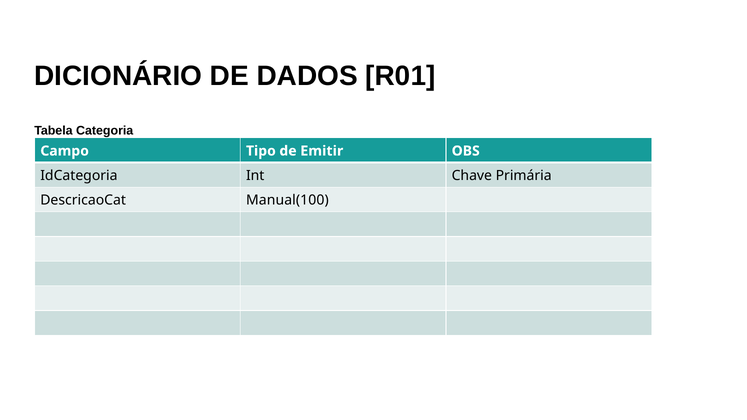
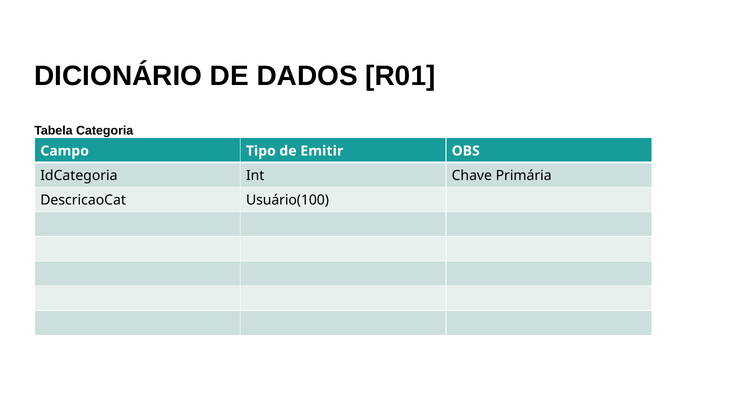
Manual(100: Manual(100 -> Usuário(100 (287, 200)
